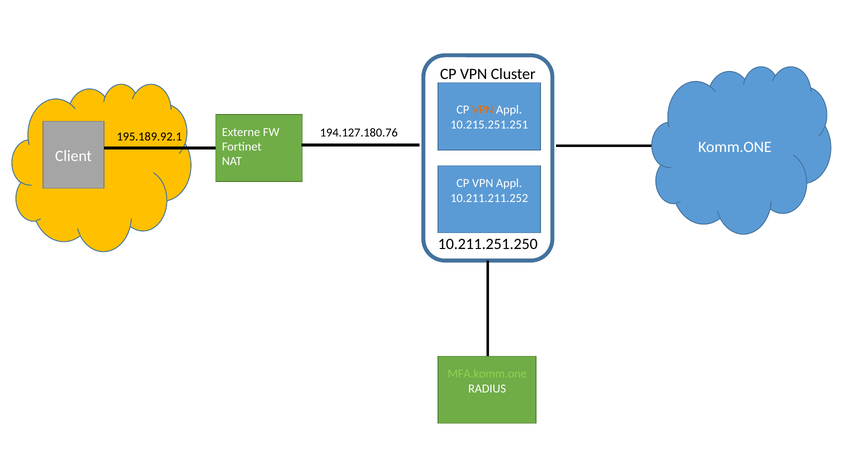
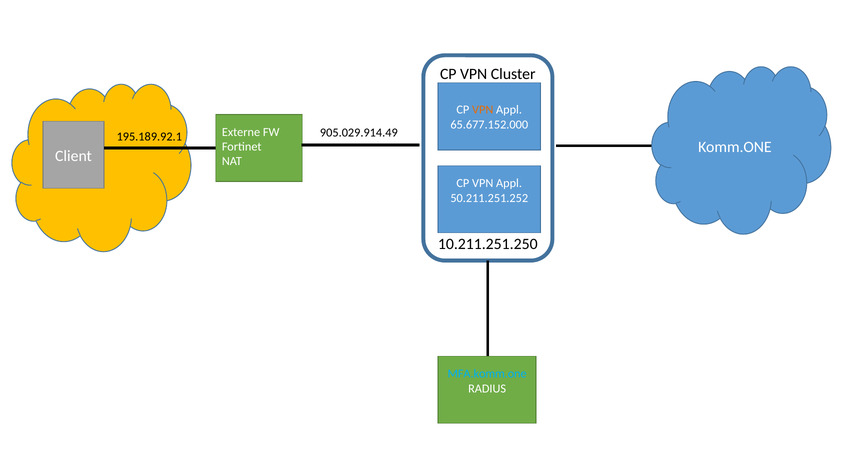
10.215.251.251: 10.215.251.251 -> 65.677.152.000 (489, 125)
194.127.180.76: 194.127.180.76 -> 905.029.914.49 (359, 133)
10.211.211.252: 10.211.211.252 -> 50.211.251.252 (489, 198)
MFA.komm.one colour: light green -> light blue (487, 374)
